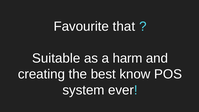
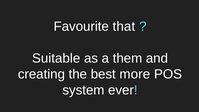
harm: harm -> them (128, 58)
know: know -> more (135, 74)
